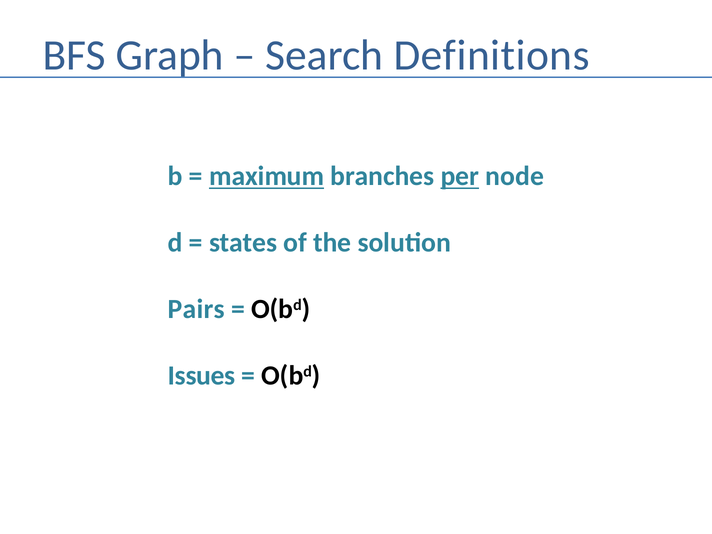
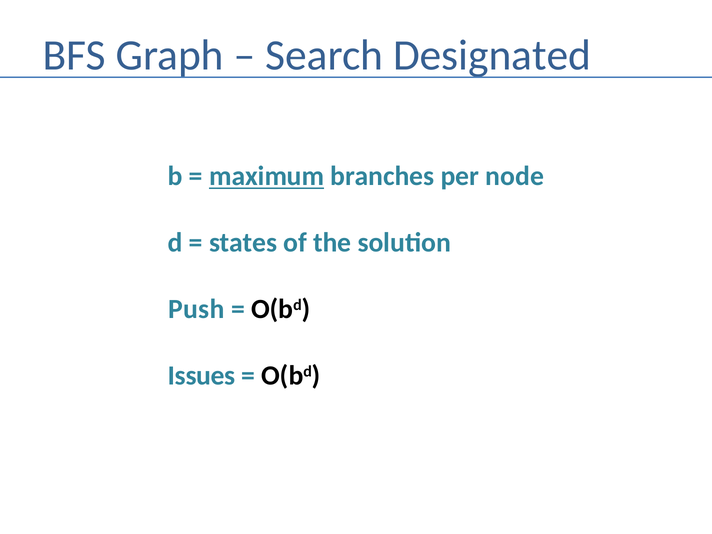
Definitions: Definitions -> Designated (492, 55)
per underline: present -> none (460, 176)
Pairs: Pairs -> Push (196, 309)
